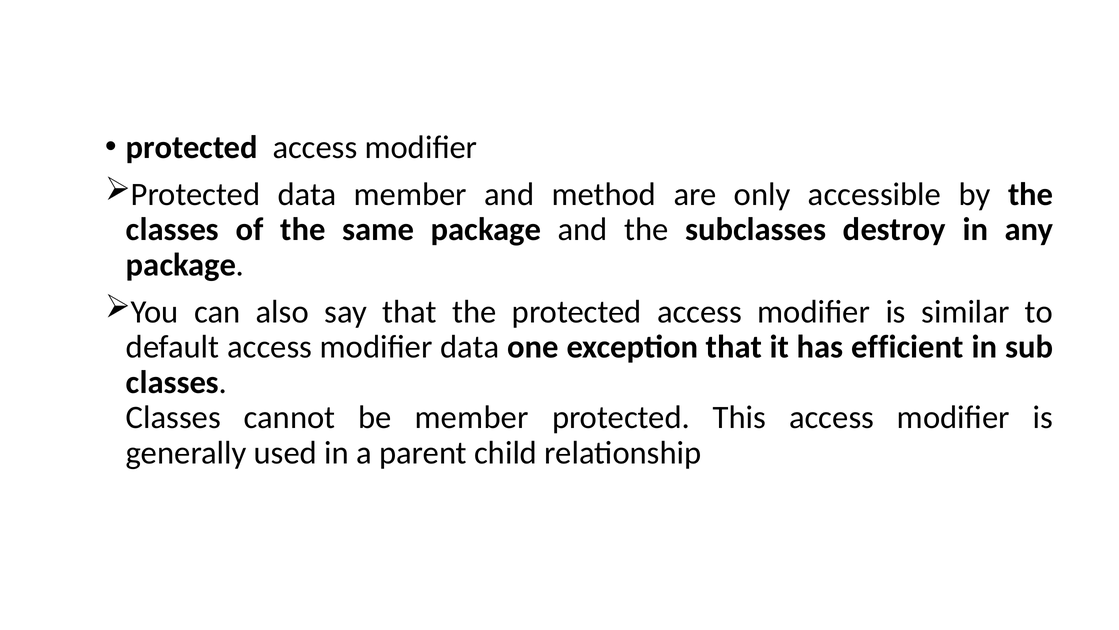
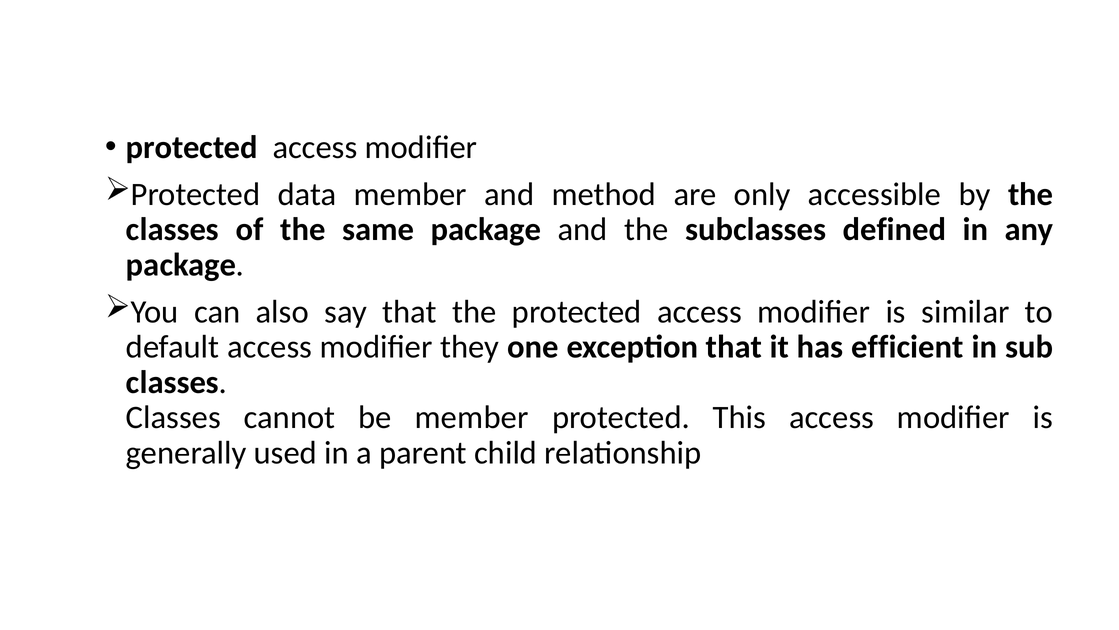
destroy: destroy -> defined (895, 229)
modifier data: data -> they (470, 347)
